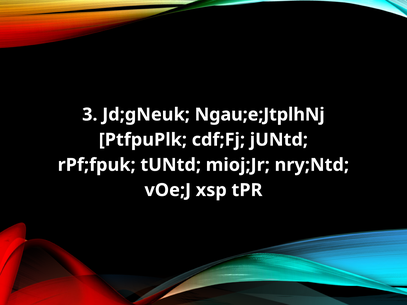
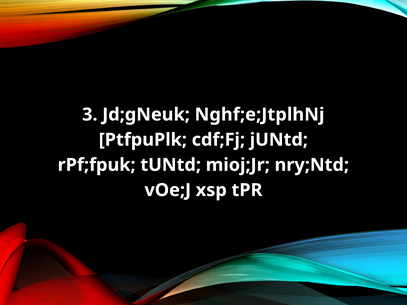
Ngau;e;JtplhNj: Ngau;e;JtplhNj -> Nghf;e;JtplhNj (260, 115)
